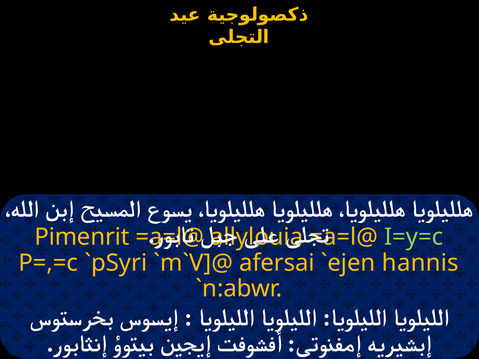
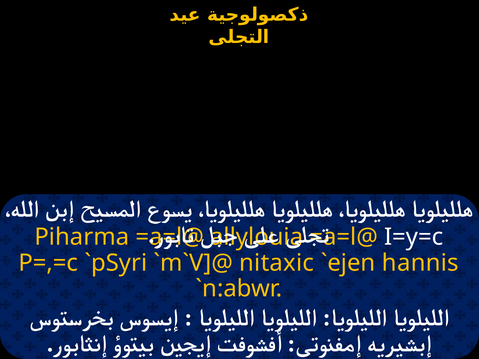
Pimenrit: Pimenrit -> Piharma (82, 237)
I=y=c colour: light green -> white (414, 237)
afersai: afersai -> nitaxic (277, 263)
